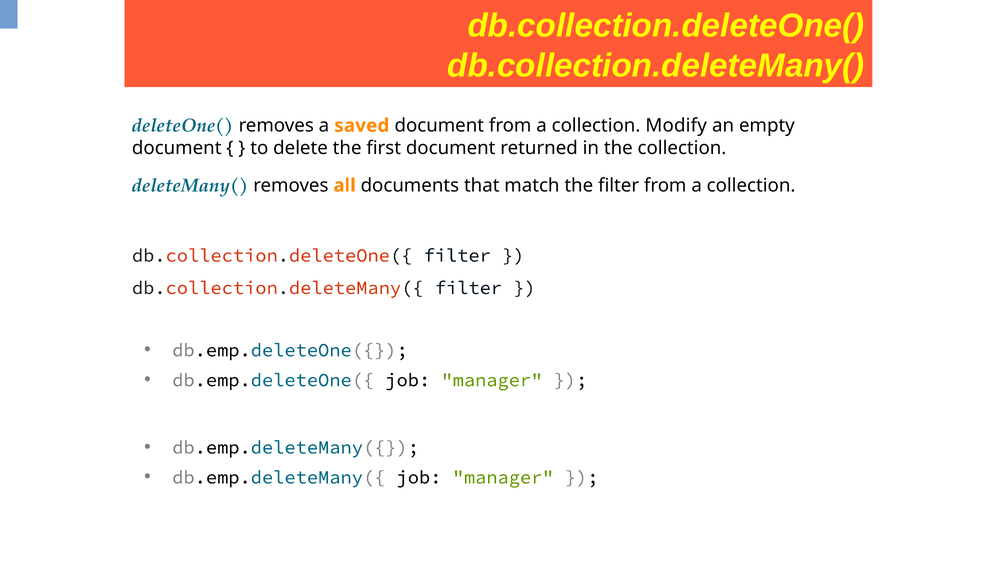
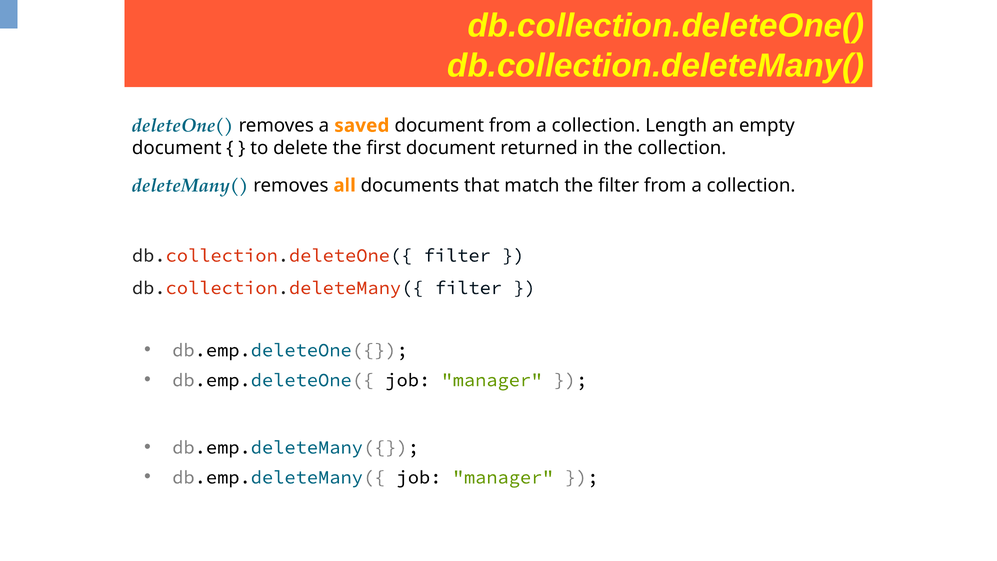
Modify: Modify -> Length (676, 126)
